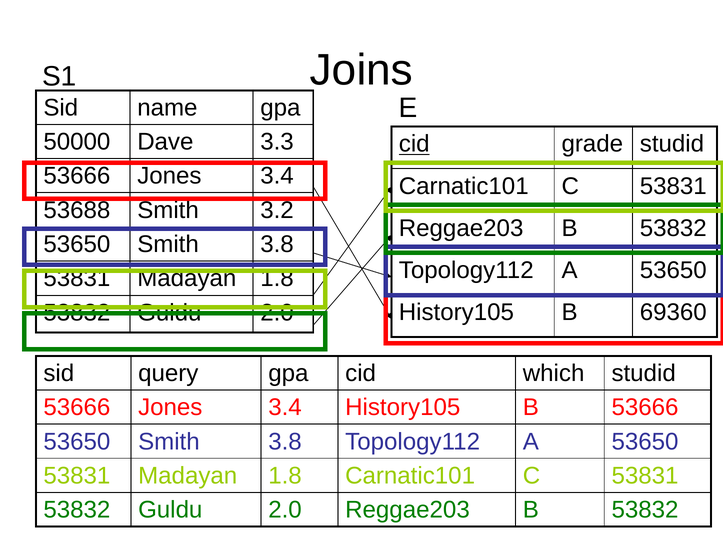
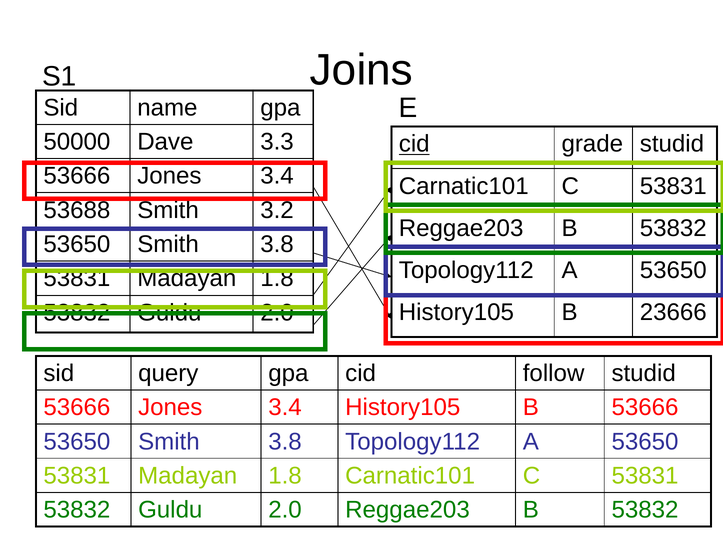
69360: 69360 -> 23666 (673, 313)
which: which -> follow (554, 374)
